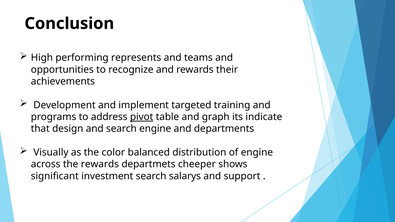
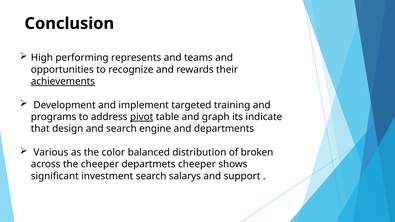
achievements underline: none -> present (63, 81)
Visually: Visually -> Various (51, 153)
of engine: engine -> broken (257, 153)
the rewards: rewards -> cheeper (100, 164)
